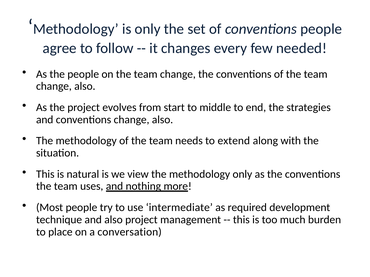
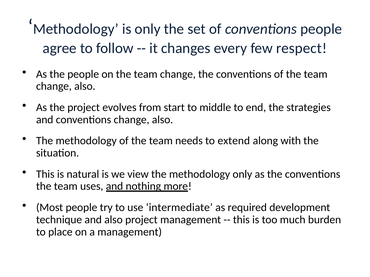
needed: needed -> respect (301, 48)
a conversation: conversation -> management (130, 232)
